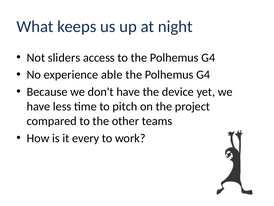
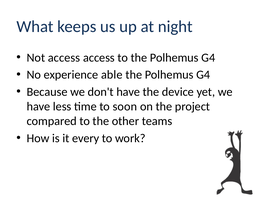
Not sliders: sliders -> access (64, 57)
pitch: pitch -> soon (125, 106)
